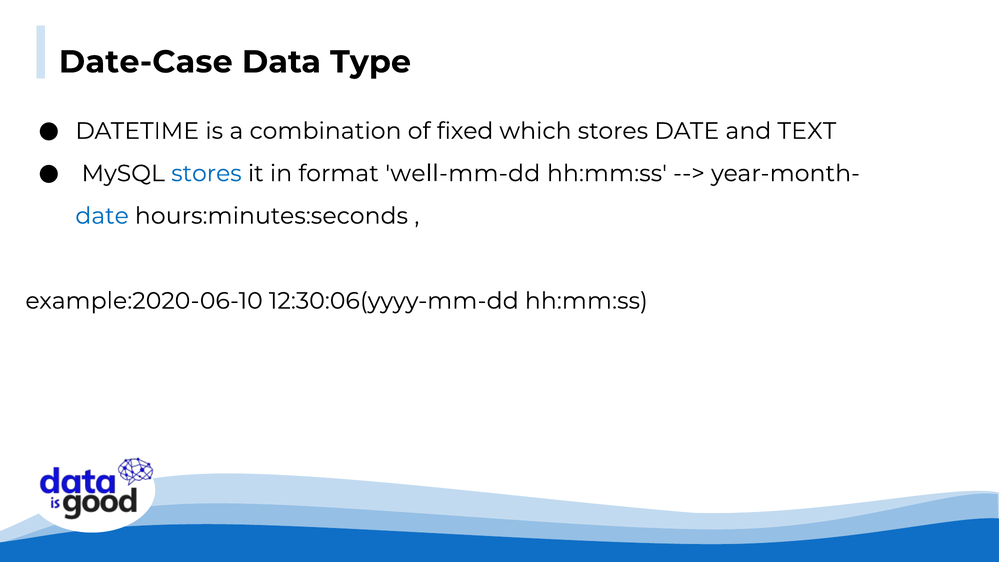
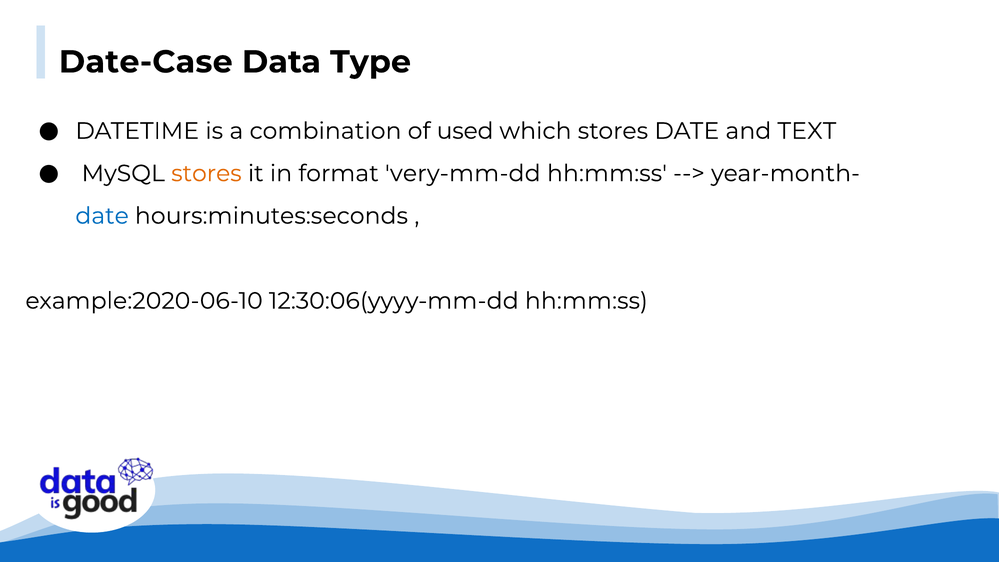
fixed: fixed -> used (465, 131)
stores colour: blue -> orange (206, 173)
well-mm-dd: well-mm-dd -> very-mm-dd (463, 173)
